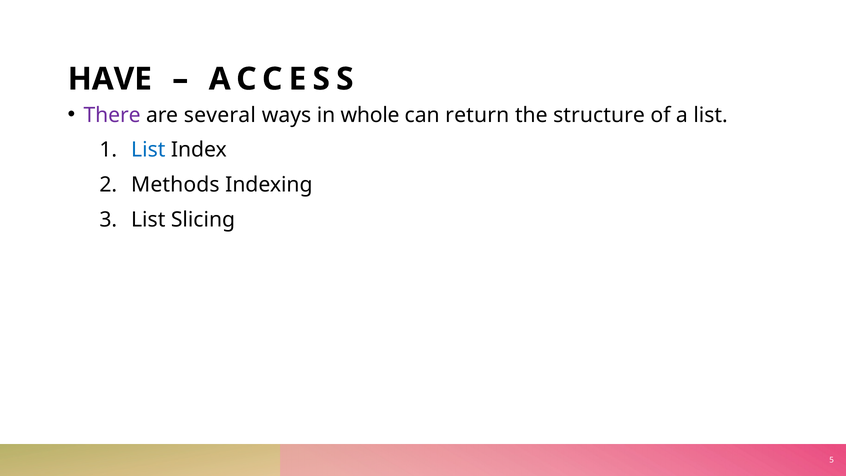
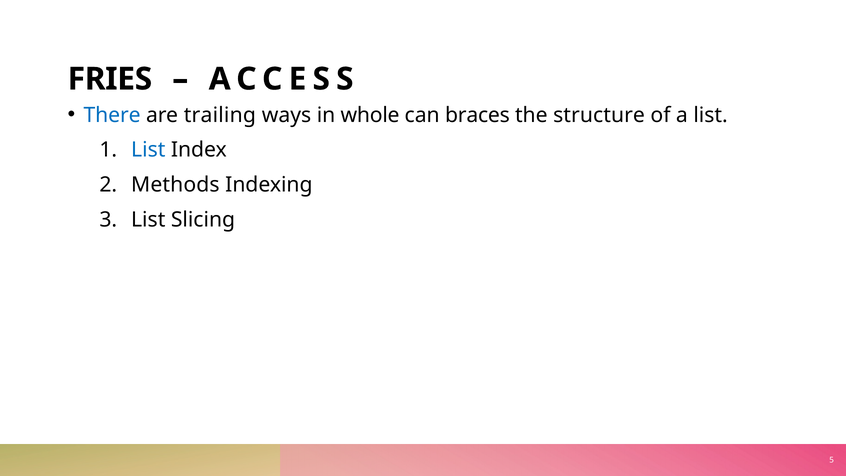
HAVE: HAVE -> FRIES (110, 79)
There colour: purple -> blue (112, 115)
several: several -> trailing (220, 115)
return: return -> braces (477, 115)
